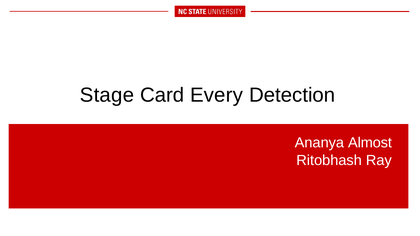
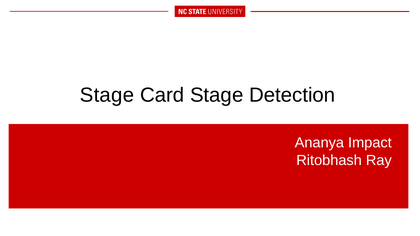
Card Every: Every -> Stage (217, 95)
Almost: Almost -> Impact (370, 143)
